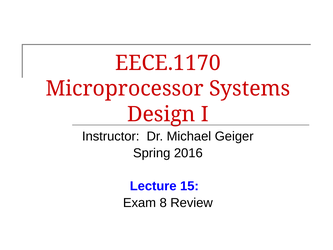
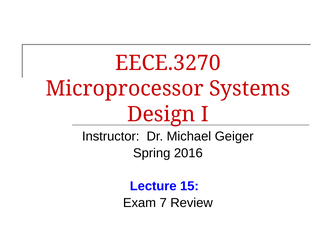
EECE.1170: EECE.1170 -> EECE.3270 (168, 63)
8: 8 -> 7 (163, 203)
